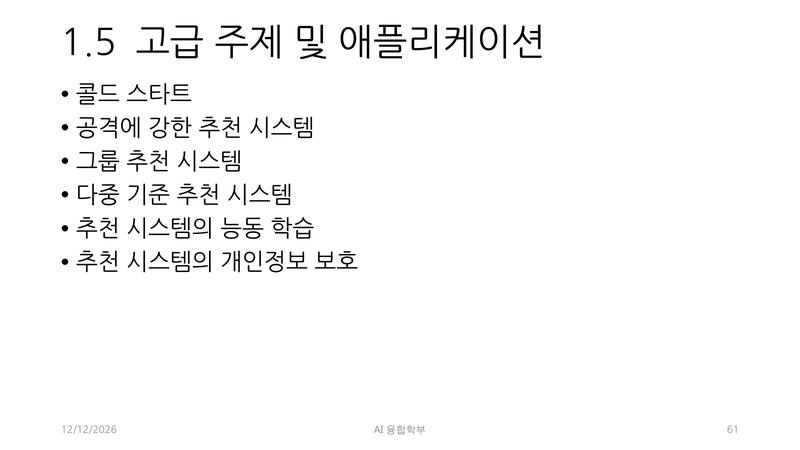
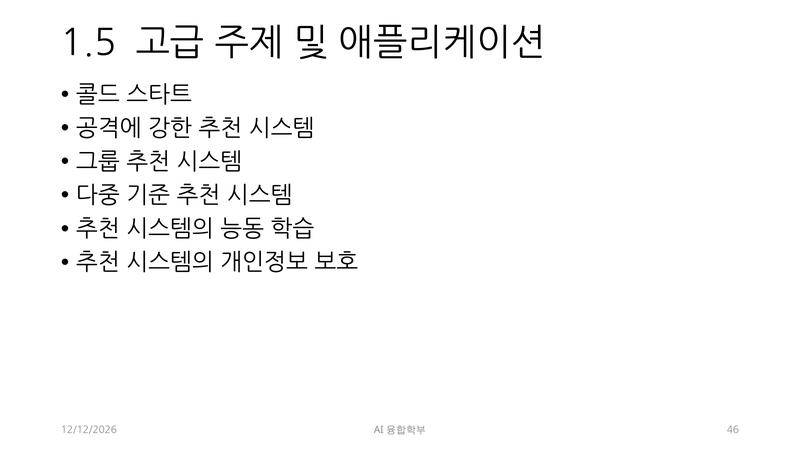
61: 61 -> 46 (733, 430)
